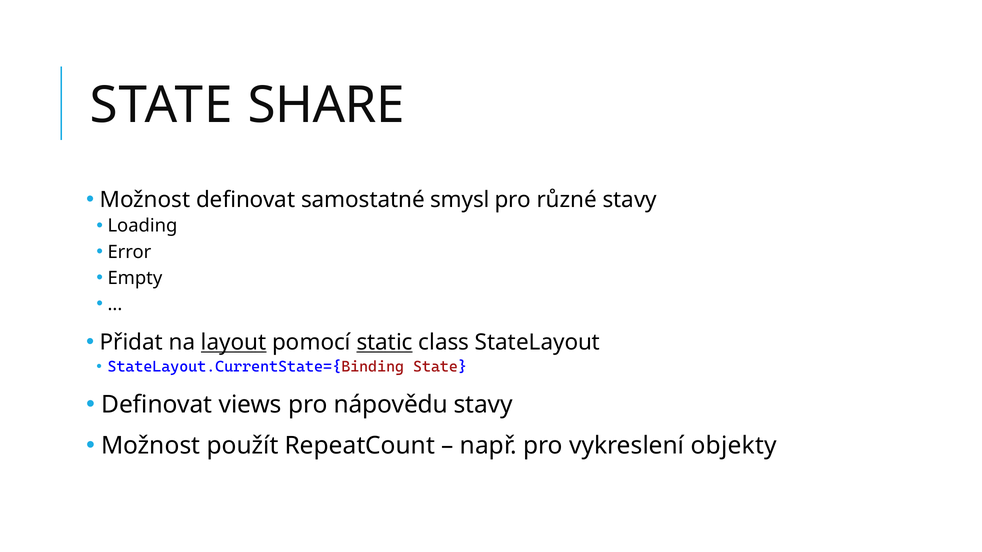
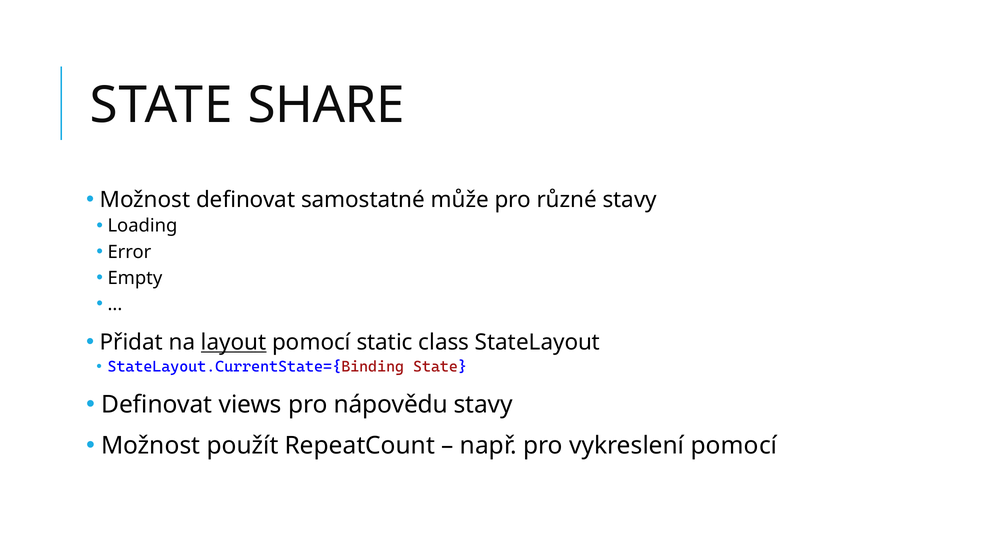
smysl: smysl -> může (460, 200)
static underline: present -> none (385, 343)
vykreslení objekty: objekty -> pomocí (734, 446)
